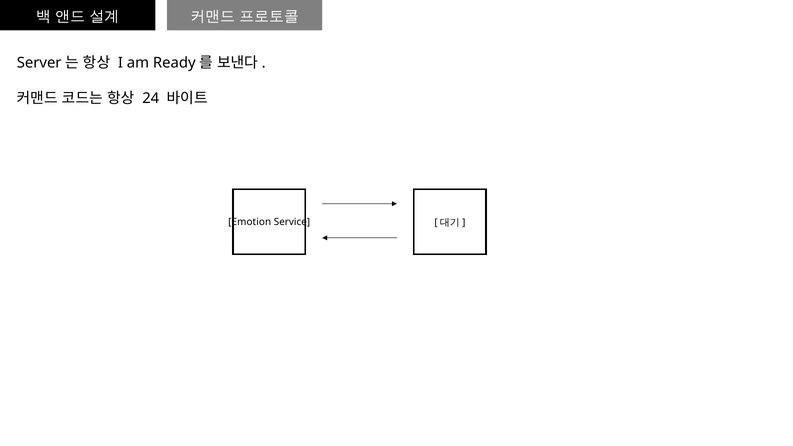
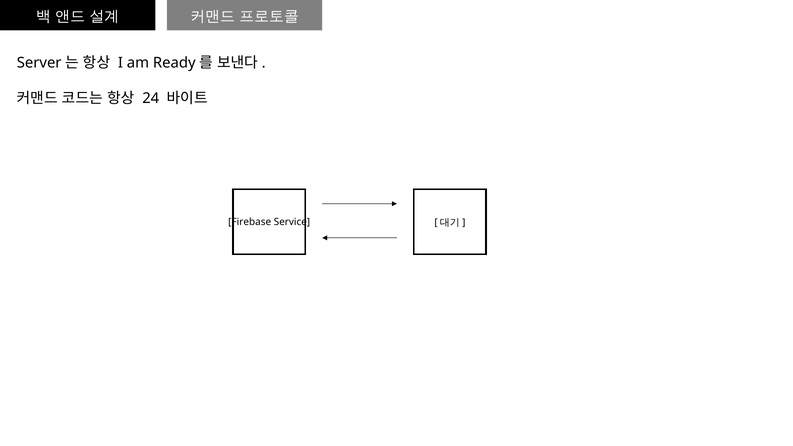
Emotion: Emotion -> Firebase (250, 222)
